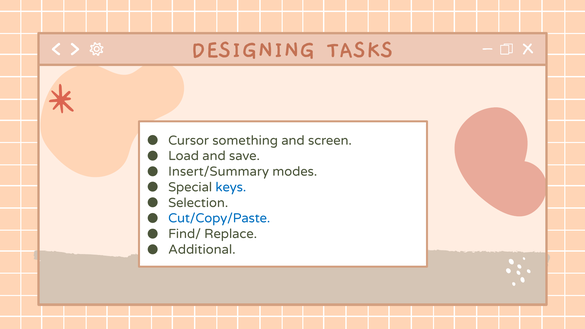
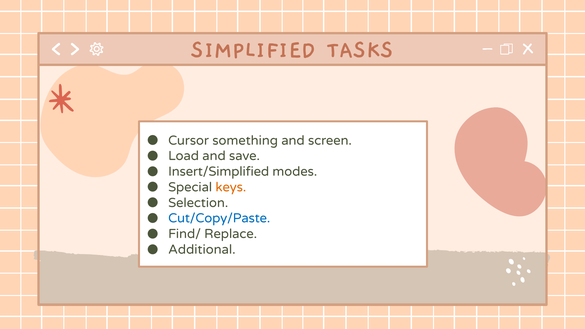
DESIGNING: DESIGNING -> SIMPLIFIED (253, 49)
Insert/Summary: Insert/Summary -> Insert/Simplified (219, 172)
keys colour: blue -> orange (231, 187)
